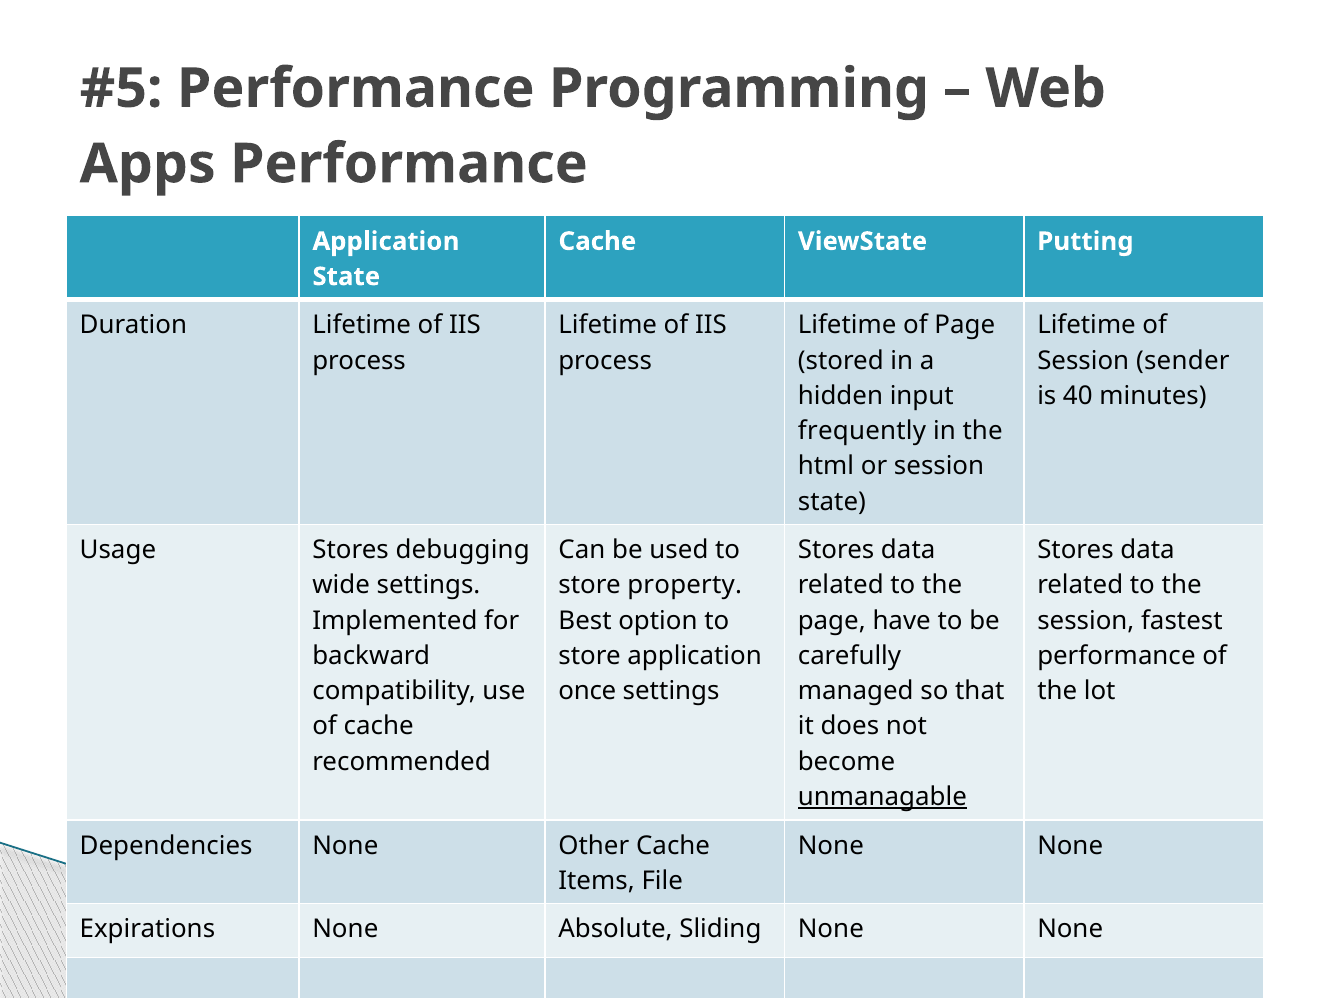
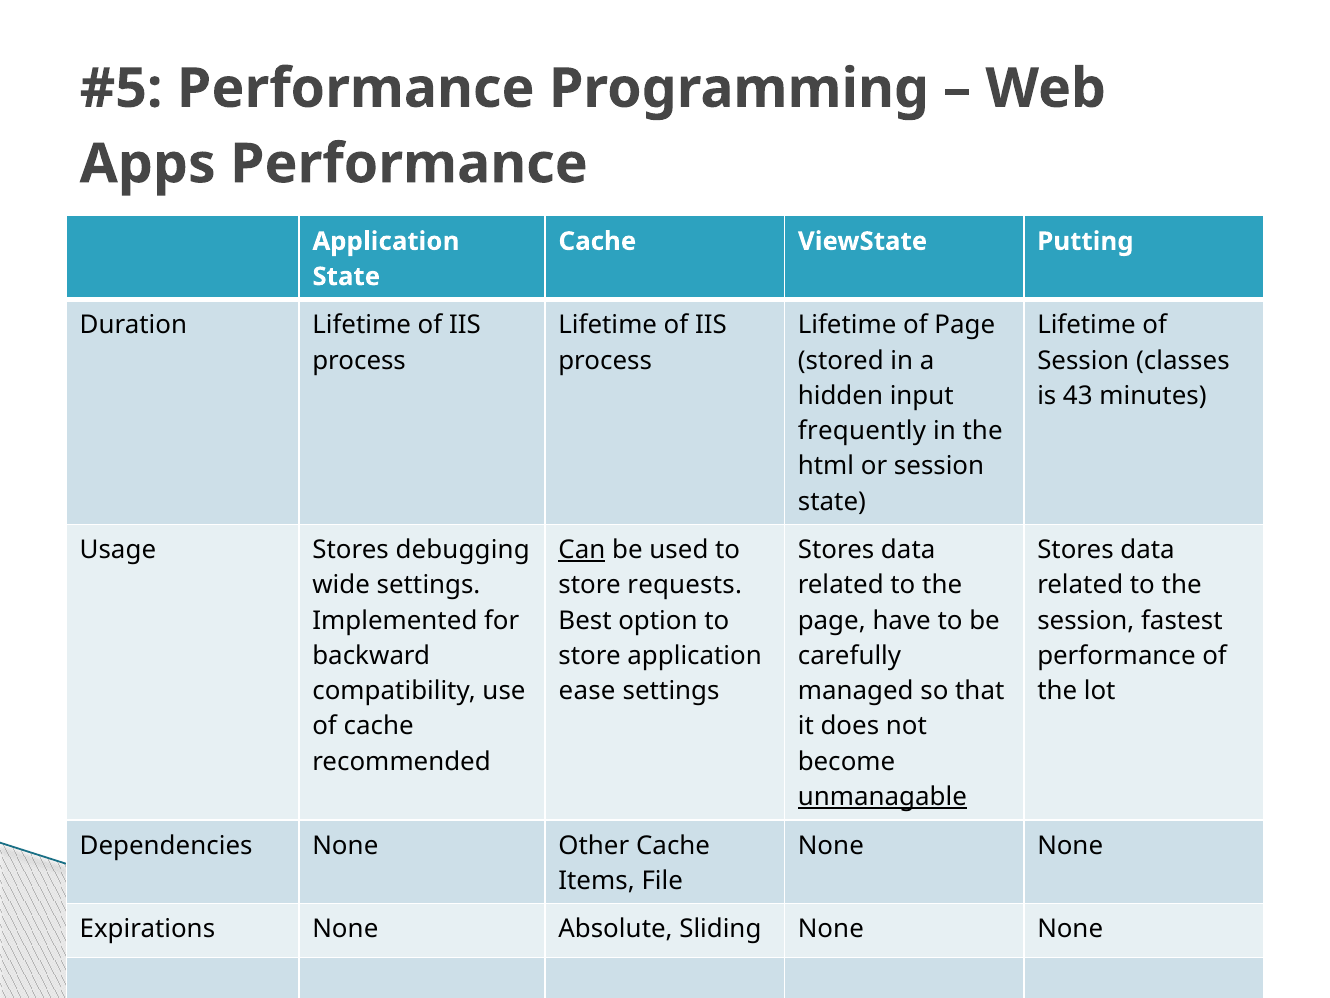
sender: sender -> classes (1183, 360)
40: 40 -> 43 (1078, 396)
Can underline: none -> present (582, 550)
property: property -> requests (685, 585)
once: once -> ease (587, 691)
